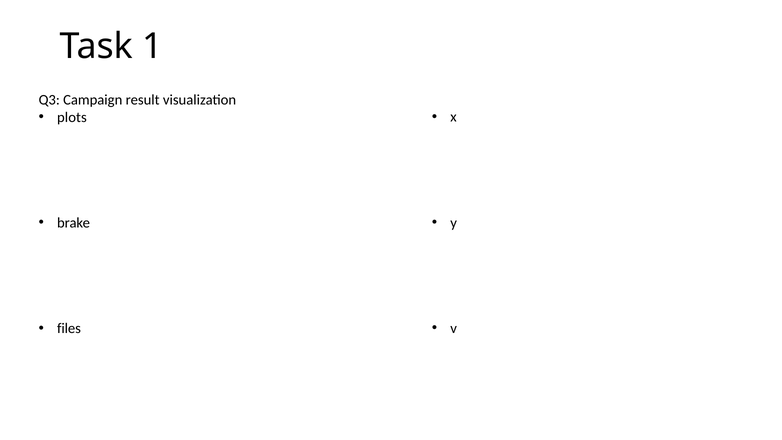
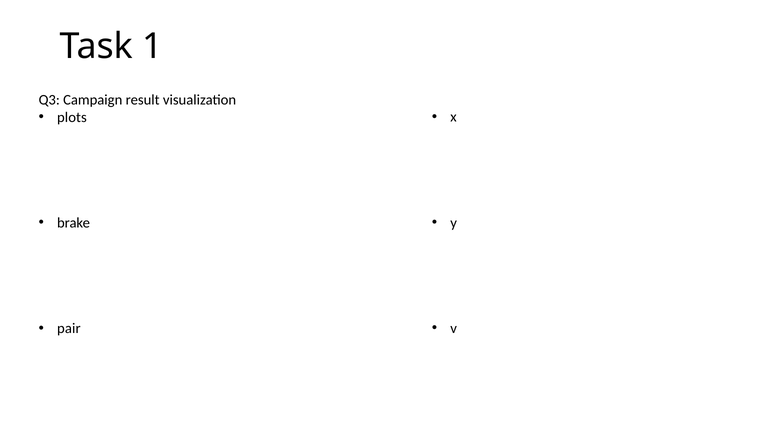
files: files -> pair (69, 328)
